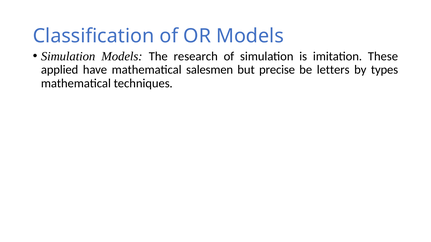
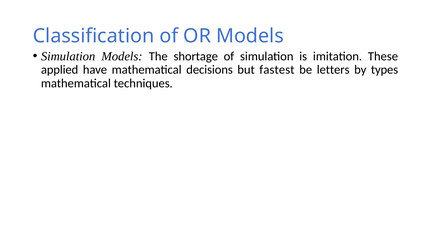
research: research -> shortage (196, 56)
salesmen: salesmen -> decisions (210, 70)
precise: precise -> fastest (277, 70)
